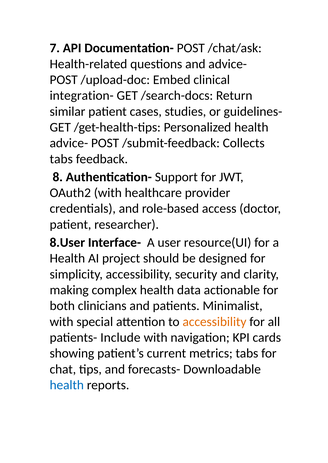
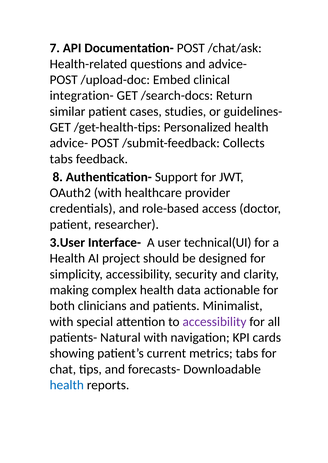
8.User: 8.User -> 3.User (67, 243)
resource(UI: resource(UI -> technical(UI (218, 243)
accessibility colour: orange -> purple (214, 322)
Include: Include -> Natural (120, 338)
